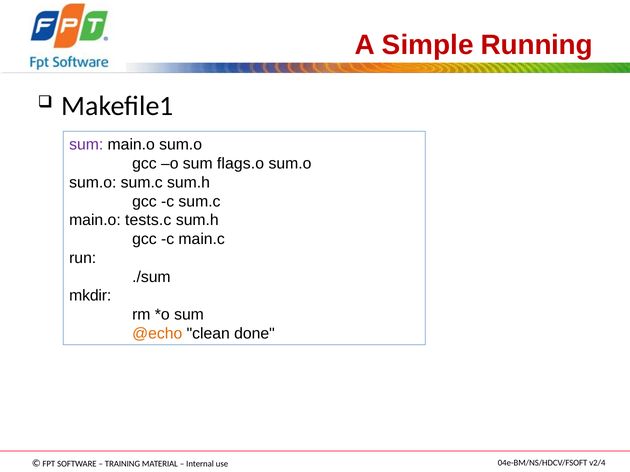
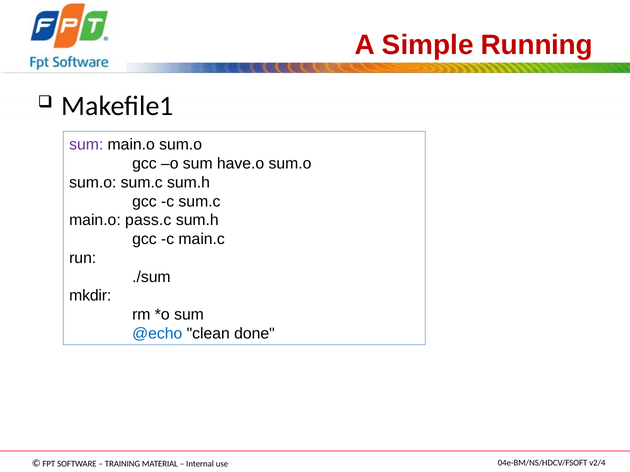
flags.o: flags.o -> have.o (241, 164)
tests.c: tests.c -> pass.c (148, 220)
@echo colour: orange -> blue (157, 334)
